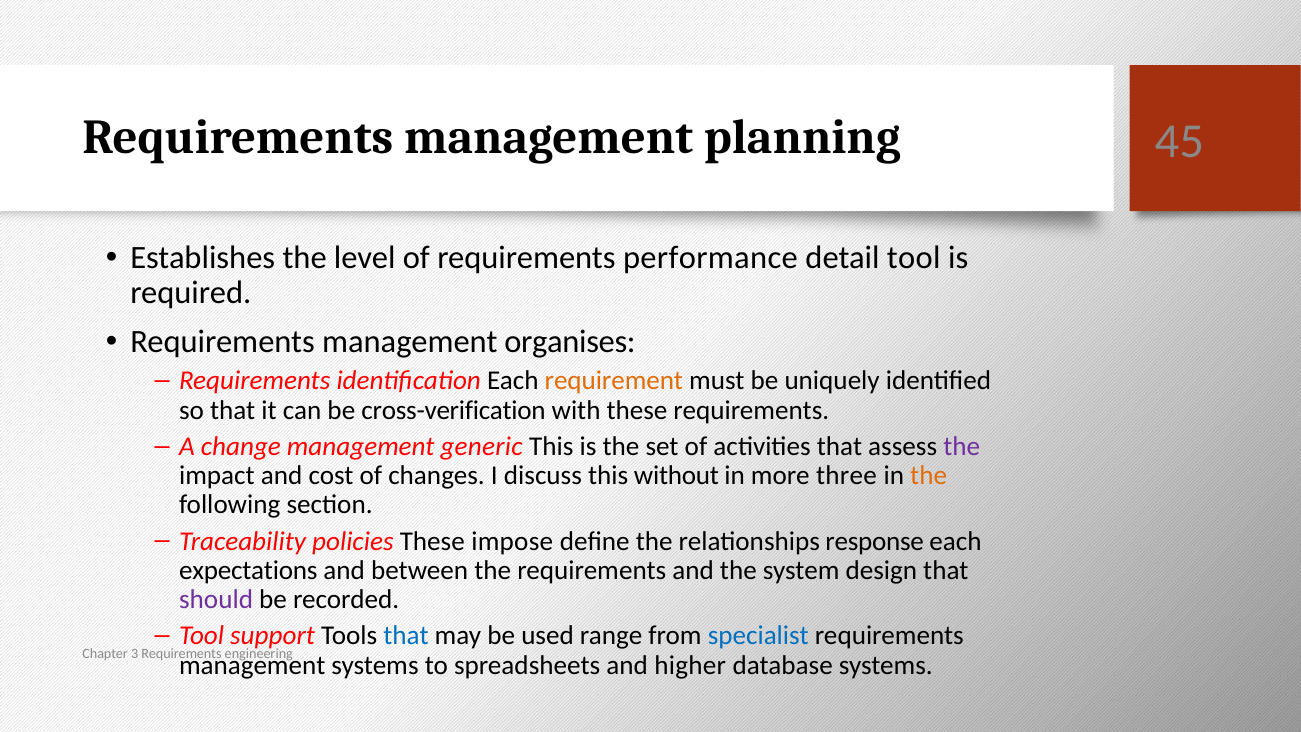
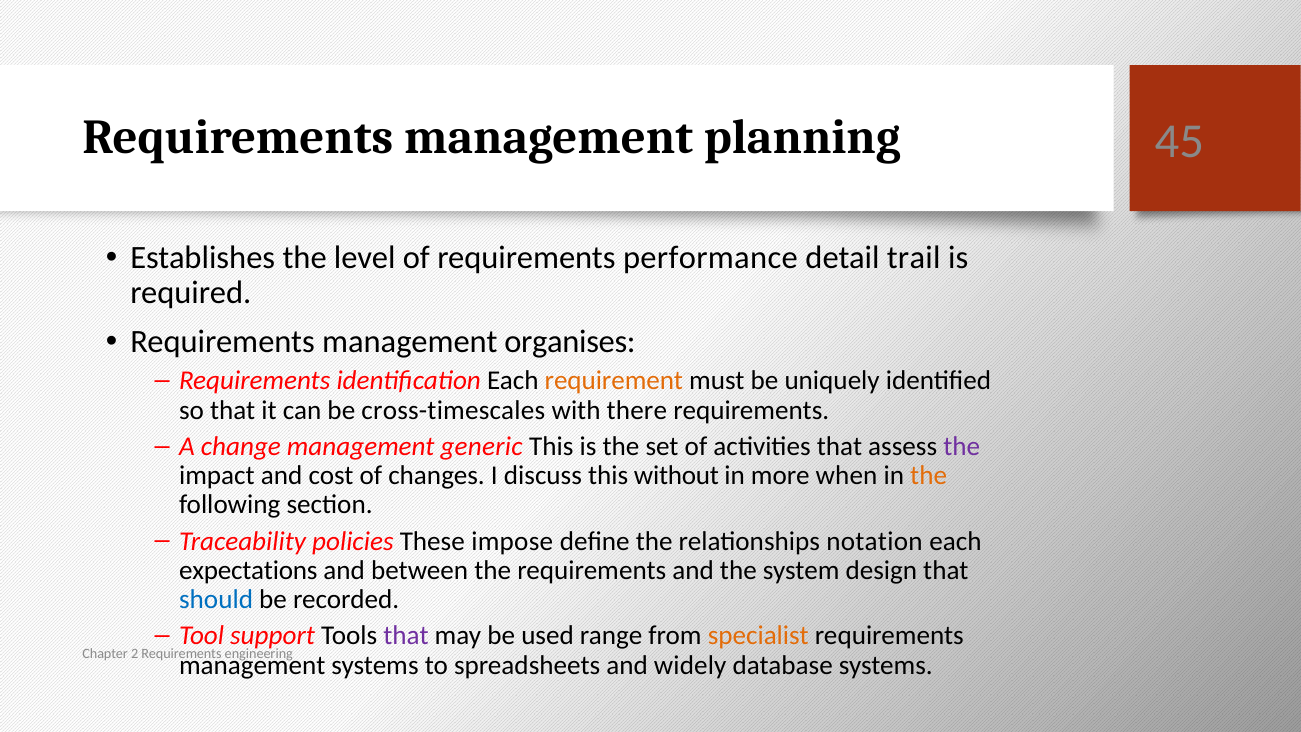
detail tool: tool -> trail (914, 258)
cross-verification: cross-verification -> cross-timescales (453, 410)
with these: these -> there (637, 410)
three: three -> when (847, 476)
response: response -> notation (874, 541)
should colour: purple -> blue (216, 600)
that colour: blue -> purple (406, 636)
specialist colour: blue -> orange (758, 636)
3: 3 -> 2 (135, 654)
higher: higher -> widely (690, 665)
